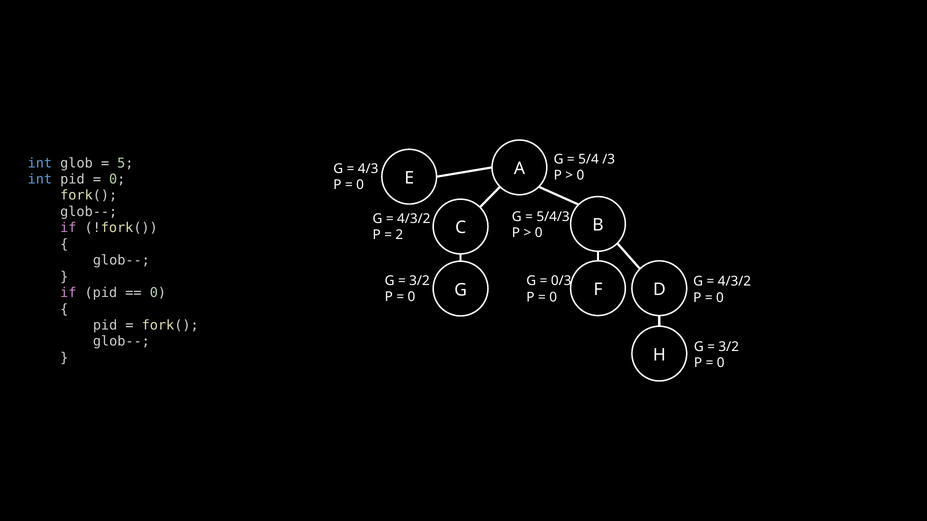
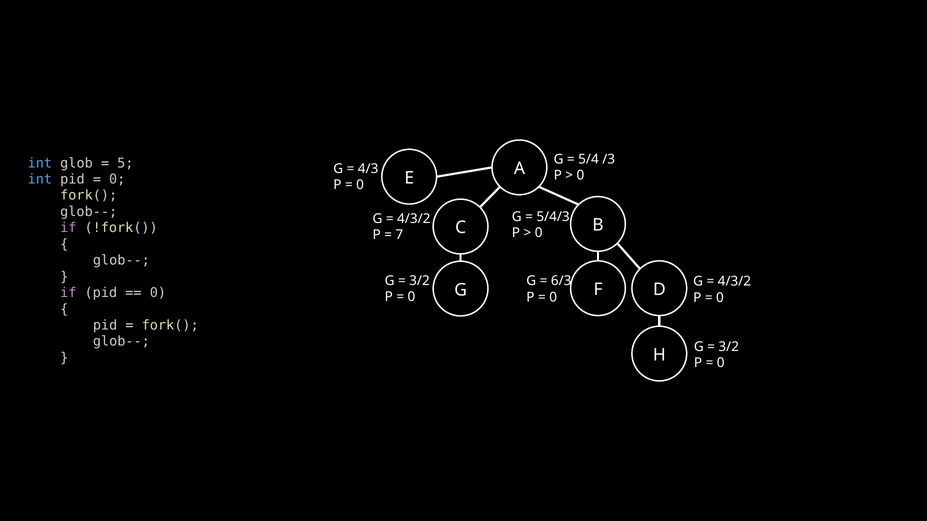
2: 2 -> 7 (399, 235)
0/3: 0/3 -> 6/3 (561, 281)
